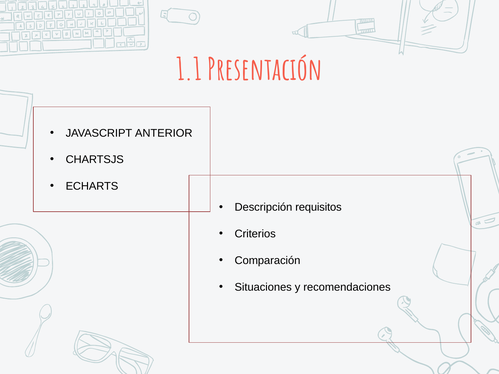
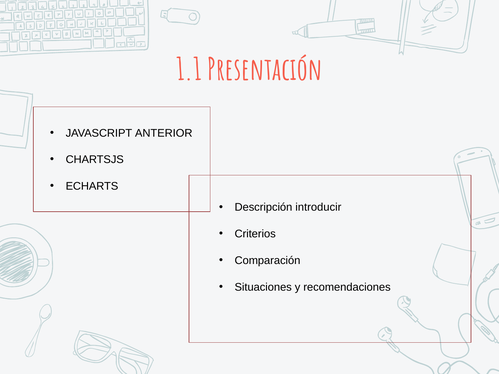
requisitos: requisitos -> introducir (318, 207)
